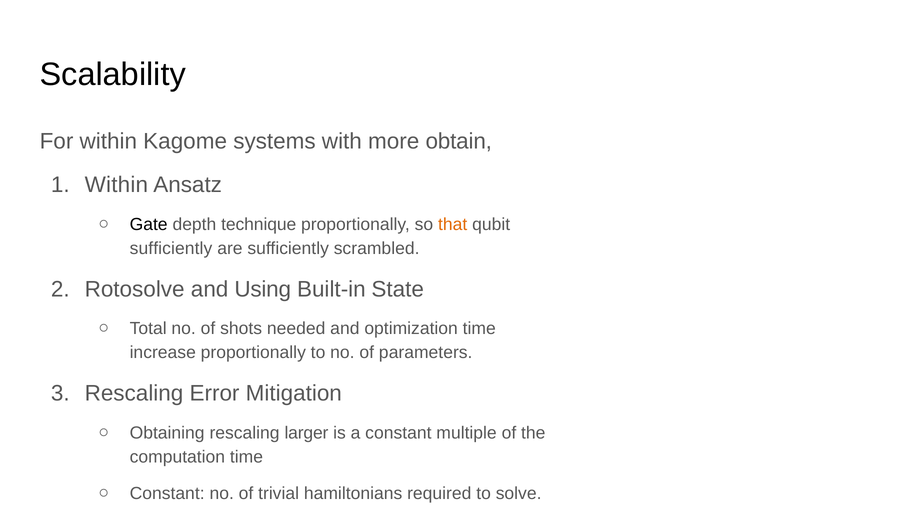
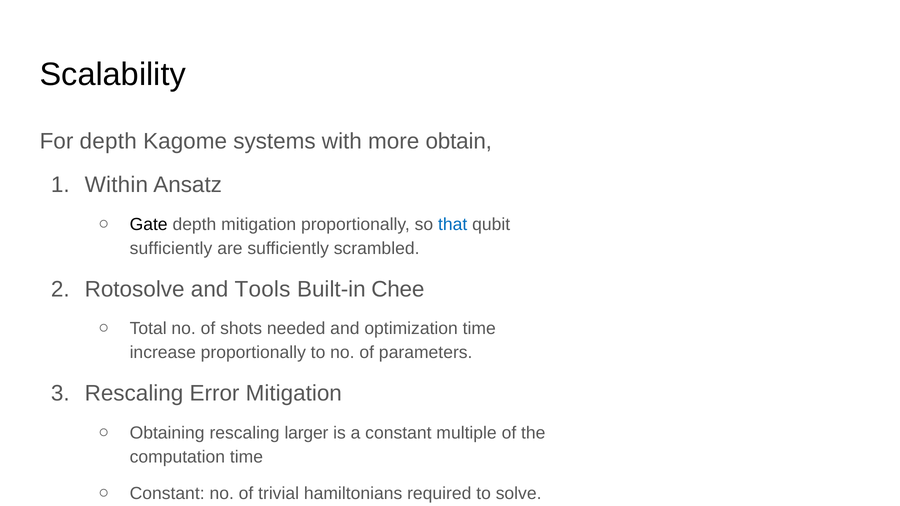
For within: within -> depth (108, 142)
depth technique: technique -> mitigation (259, 224)
that colour: orange -> blue (453, 224)
Using: Using -> Tools (263, 289)
State: State -> Chee (398, 289)
